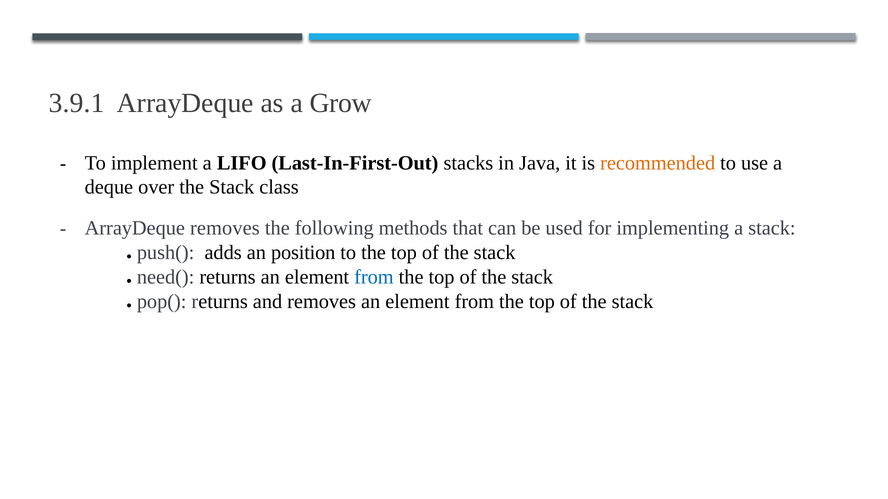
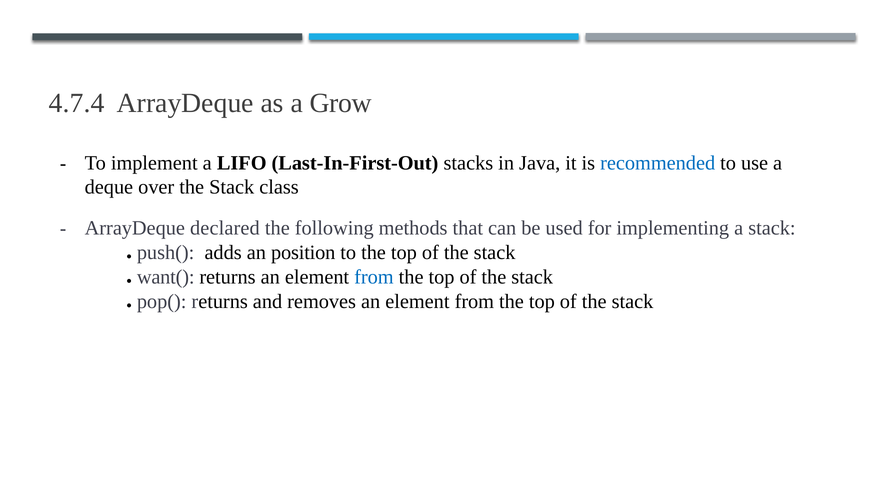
3.9.1: 3.9.1 -> 4.7.4 (77, 103)
recommended colour: orange -> blue (658, 163)
ArrayDeque removes: removes -> declared (225, 228)
need(: need( -> want( (166, 277)
